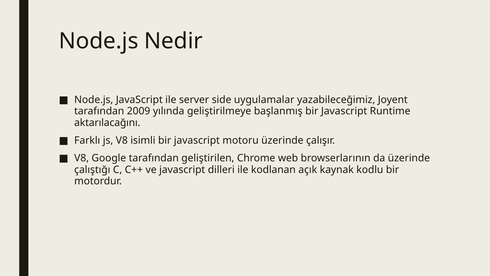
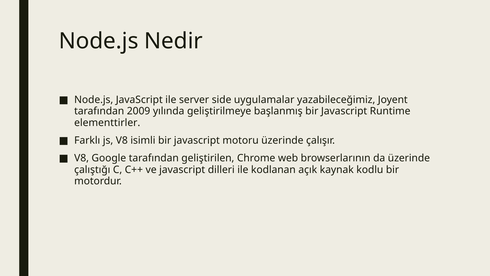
aktarılacağını: aktarılacağını -> elementtirler (107, 123)
